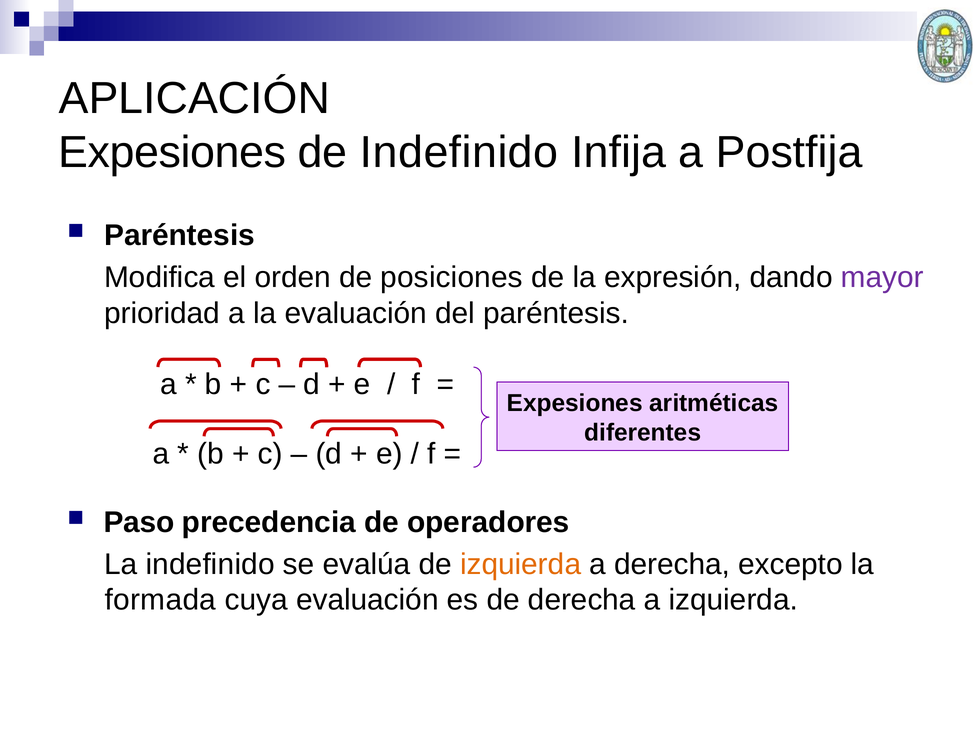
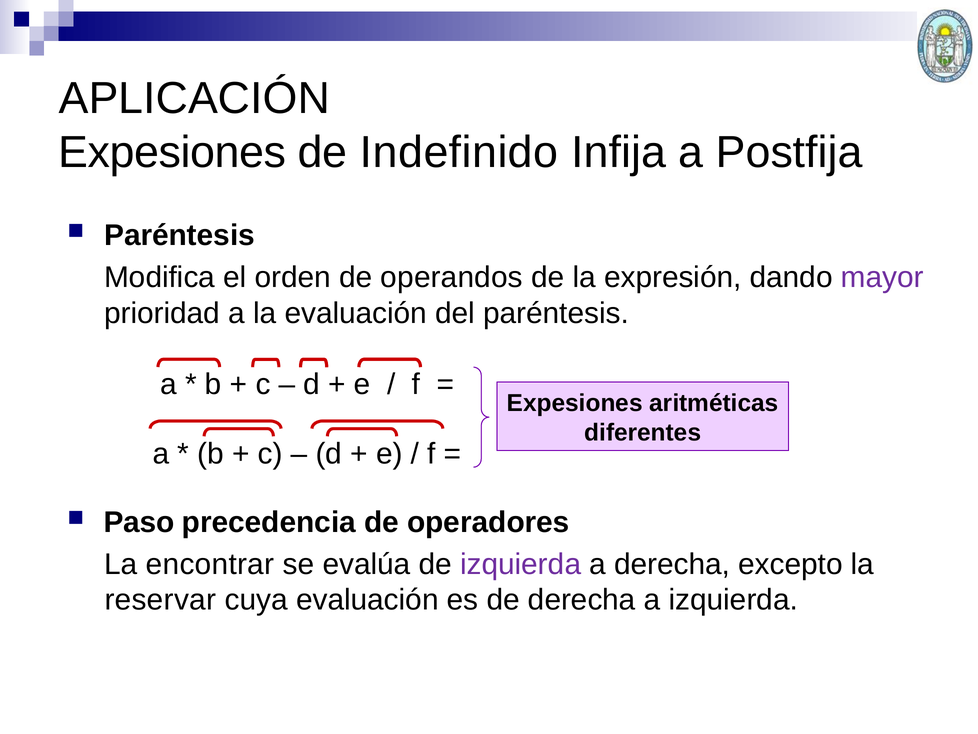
posiciones: posiciones -> operandos (452, 277)
La indefinido: indefinido -> encontrar (210, 564)
izquierda colour: orange -> purple (521, 564)
formada: formada -> reservar (160, 600)
